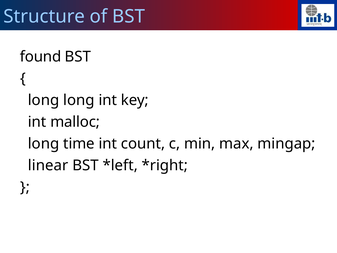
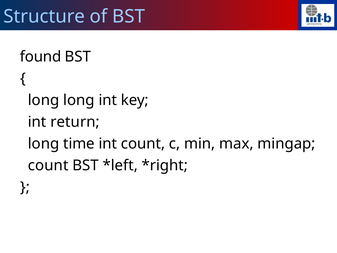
malloc: malloc -> return (75, 122)
linear: linear -> count (48, 165)
